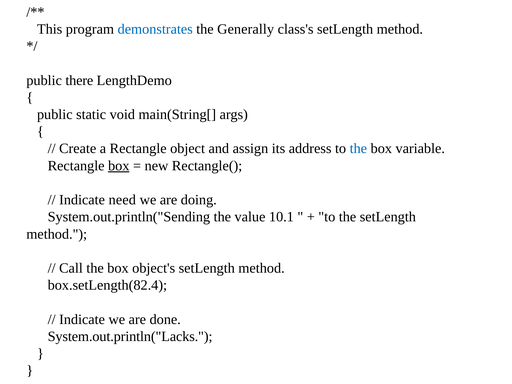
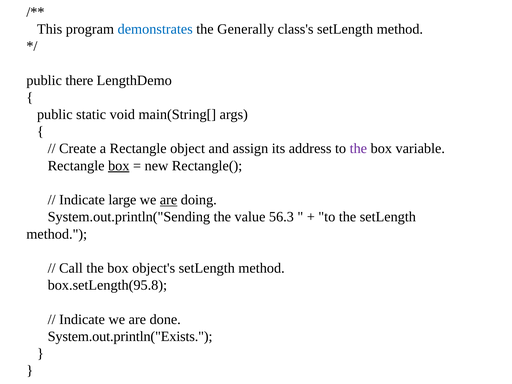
the colour: blue -> purple (358, 149)
need: need -> large (122, 200)
are underline: none -> present (169, 200)
10.1: 10.1 -> 56.3 (281, 217)
box.setLength(82.4: box.setLength(82.4 -> box.setLength(95.8 (107, 285)
System.out.println("Lacks: System.out.println("Lacks -> System.out.println("Exists (130, 336)
